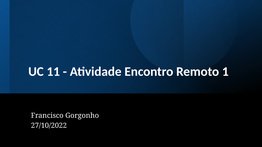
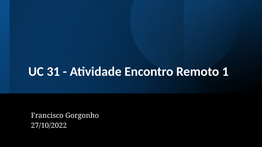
11: 11 -> 31 (53, 72)
